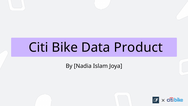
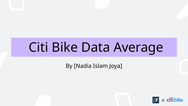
Product: Product -> Average (138, 47)
